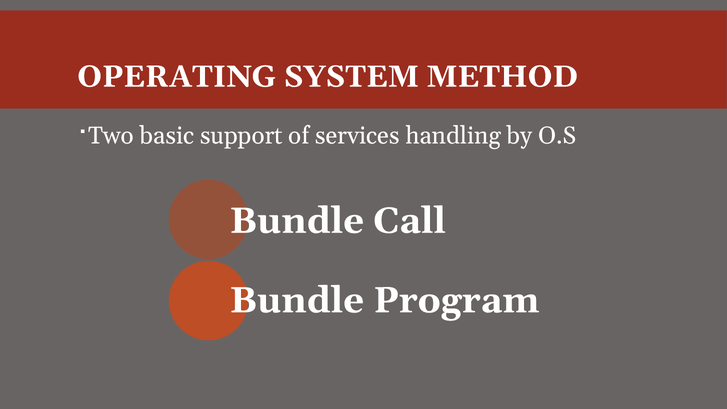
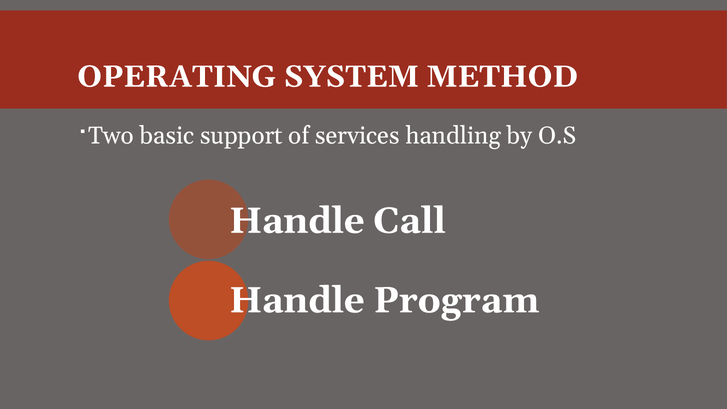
Bundle: Bundle -> Handle (297, 221)
Bundle: Bundle -> Handle (297, 300)
